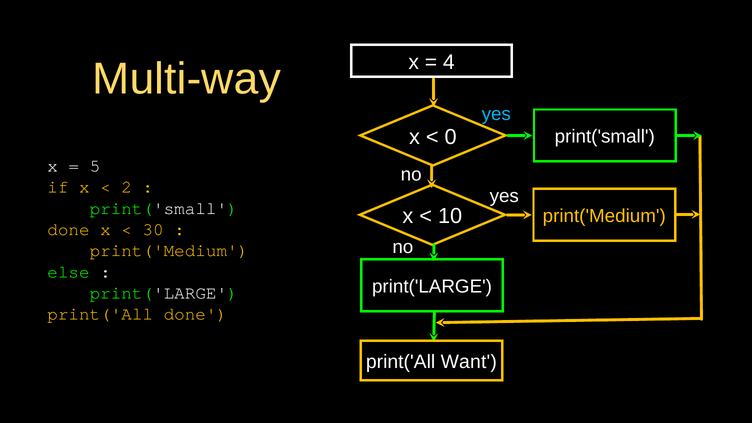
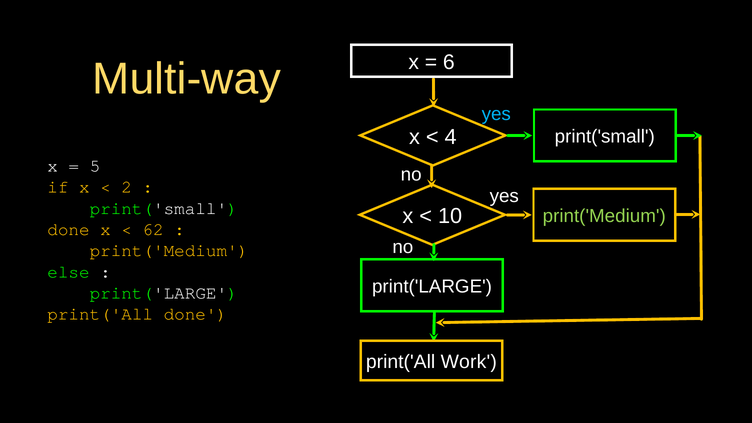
4: 4 -> 6 (449, 62)
0: 0 -> 4 (451, 137)
print('Medium colour: yellow -> light green (604, 216)
30: 30 -> 62 (153, 229)
Want: Want -> Work (469, 362)
